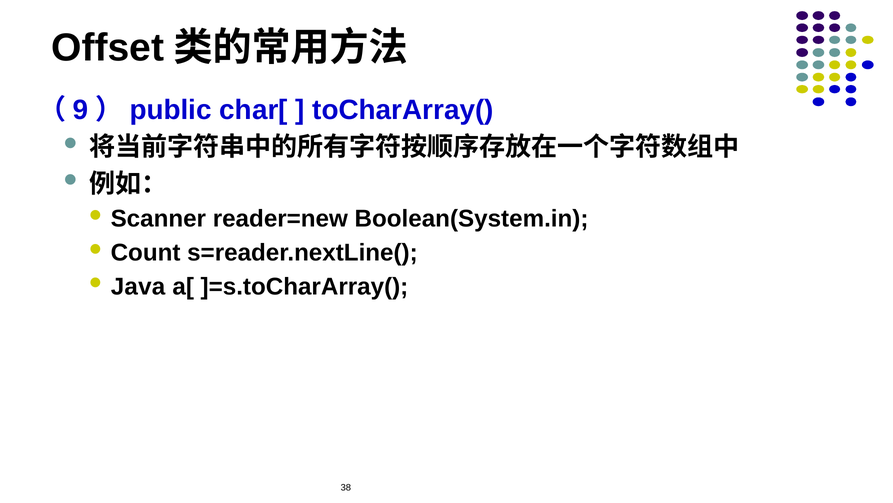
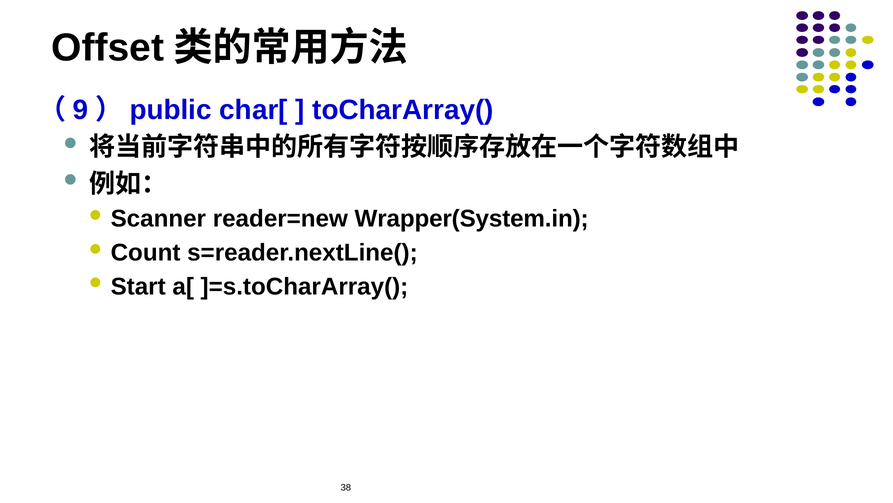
Boolean(System.in: Boolean(System.in -> Wrapper(System.in (472, 219)
Java: Java -> Start (138, 286)
